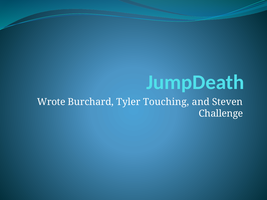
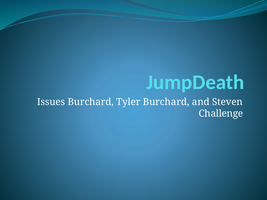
Wrote: Wrote -> Issues (51, 102)
Tyler Touching: Touching -> Burchard (166, 102)
